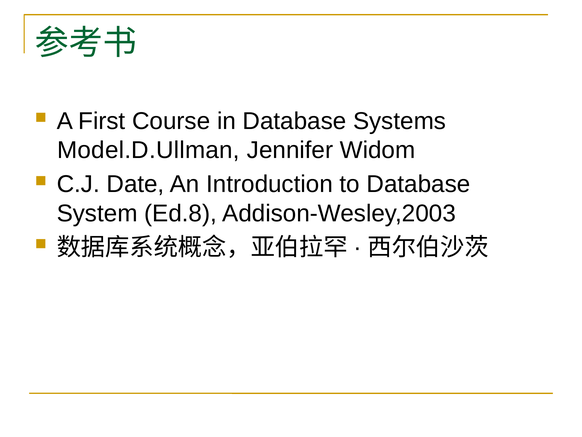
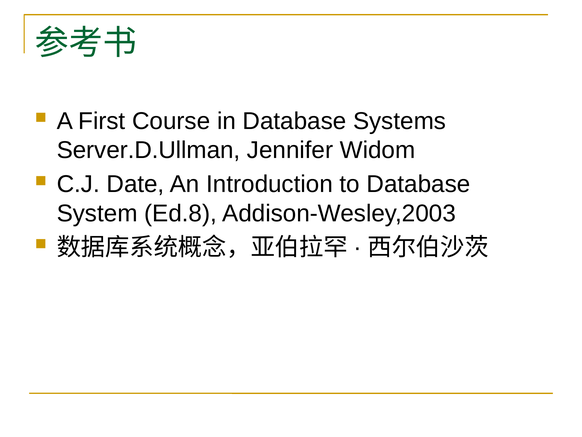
Model.D.Ullman: Model.D.Ullman -> Server.D.Ullman (149, 150)
